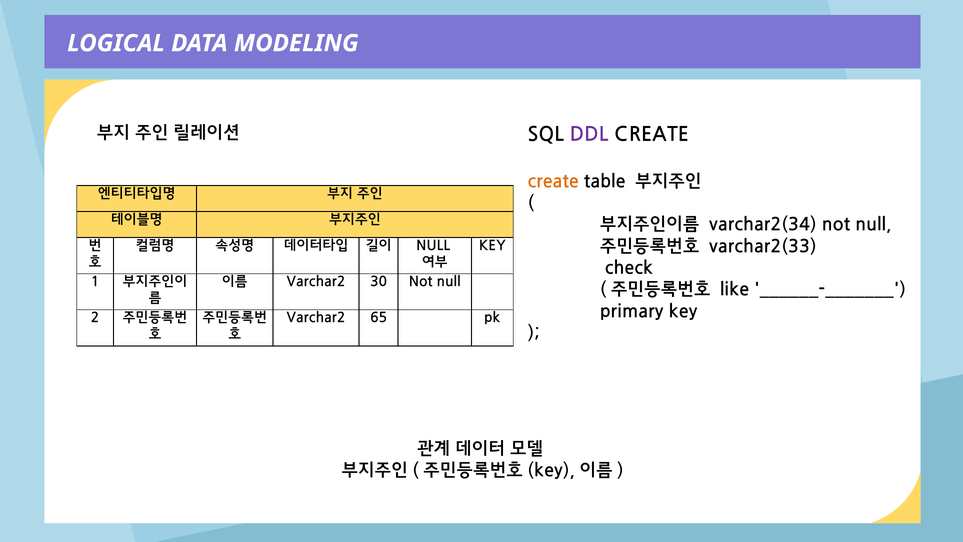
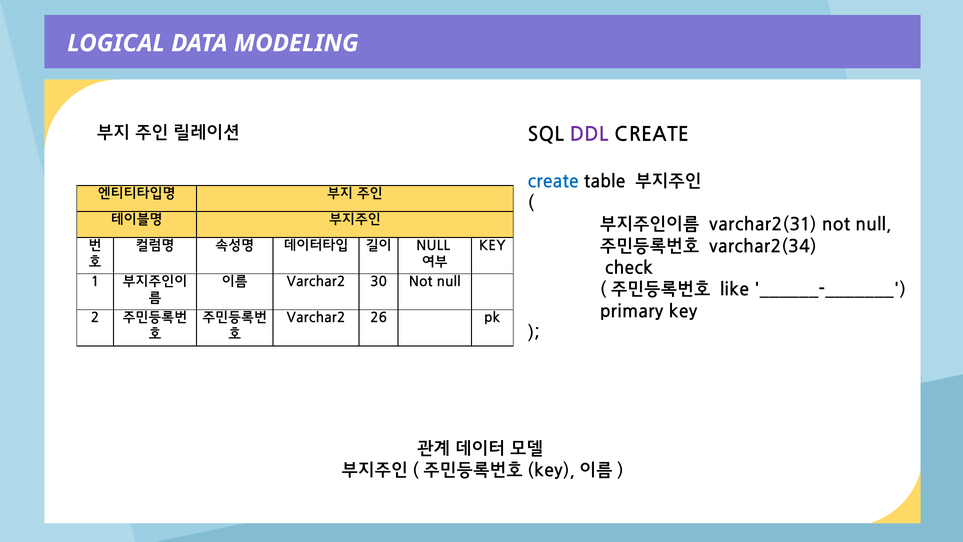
create colour: orange -> blue (553, 180)
varchar2(34: varchar2(34 -> varchar2(31 (763, 224)
varchar2(33: varchar2(33 -> varchar2(34 (763, 245)
65: 65 -> 26 (379, 317)
